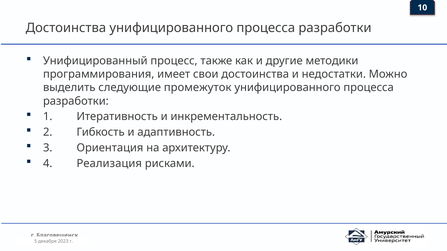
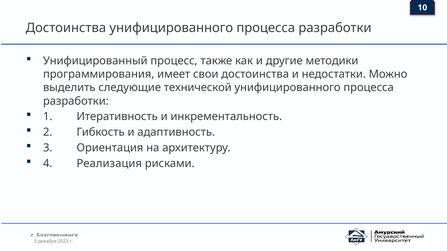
промежуток: промежуток -> технической (198, 88)
